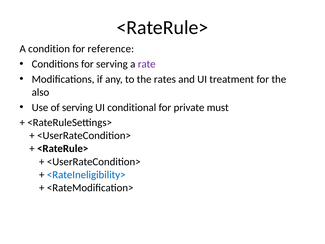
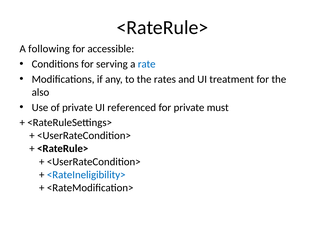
condition: condition -> following (49, 49)
reference: reference -> accessible (111, 49)
rate colour: purple -> blue (147, 64)
of serving: serving -> private (77, 107)
conditional: conditional -> referenced (132, 107)
